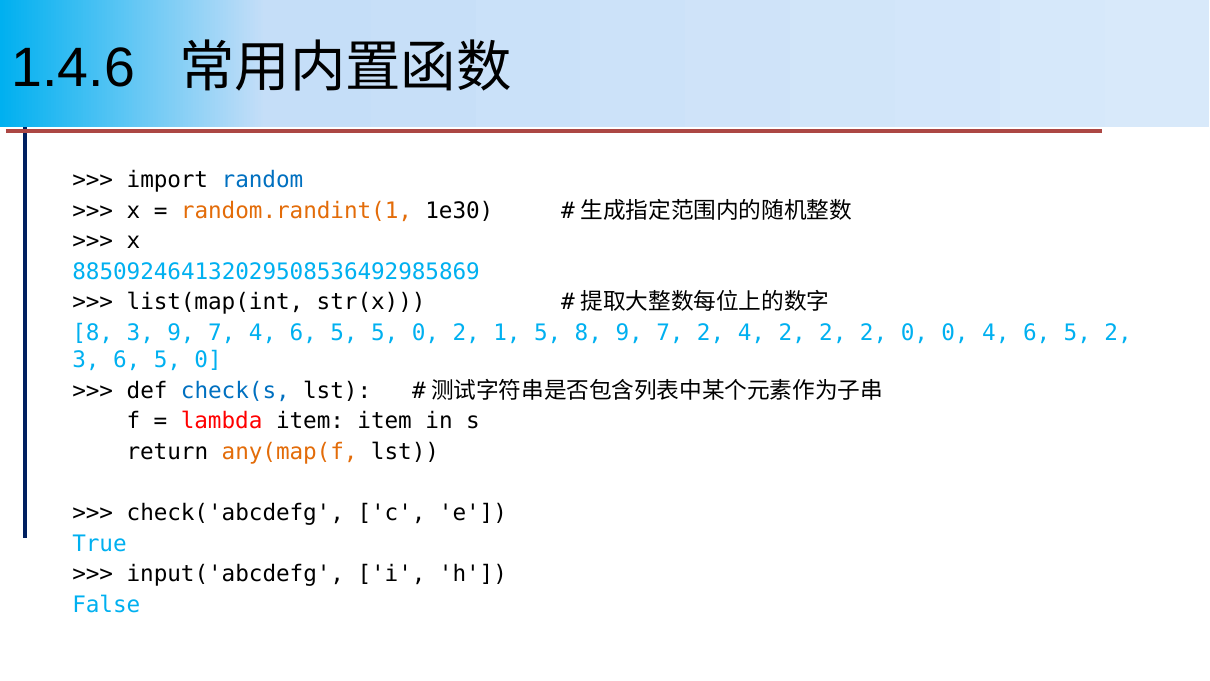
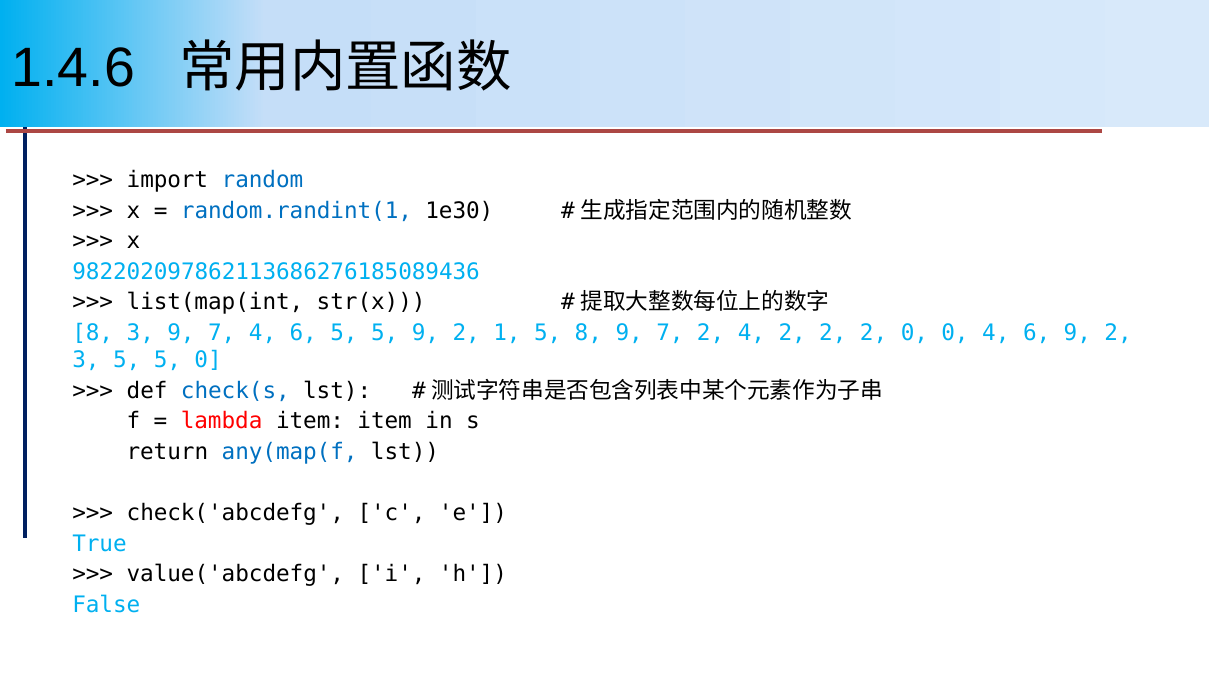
random.randint(1 colour: orange -> blue (297, 211)
885092464132029508536492985869: 885092464132029508536492985869 -> 982202097862113686276185089436 (276, 272)
5 5 0: 0 -> 9 (425, 333)
0 4 6 5: 5 -> 9 (1077, 333)
3 6: 6 -> 5 (127, 360)
any(map(f colour: orange -> blue (290, 452)
input('abcdefg: input('abcdefg -> value('abcdefg (235, 574)
